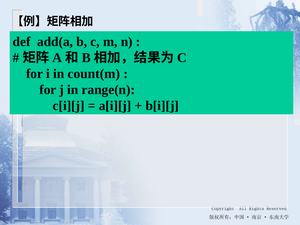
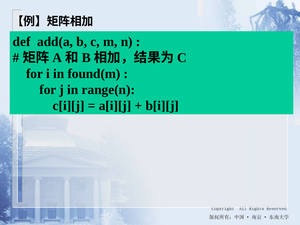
count(m: count(m -> found(m (94, 74)
